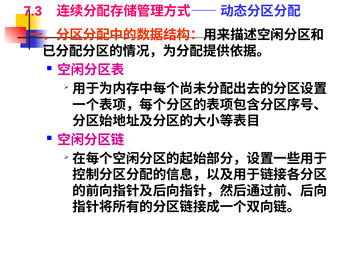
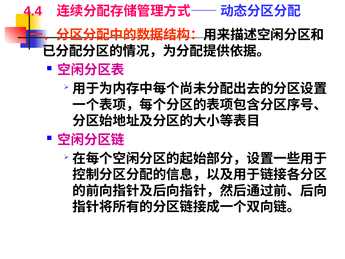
7.3: 7.3 -> 4.4 (33, 11)
